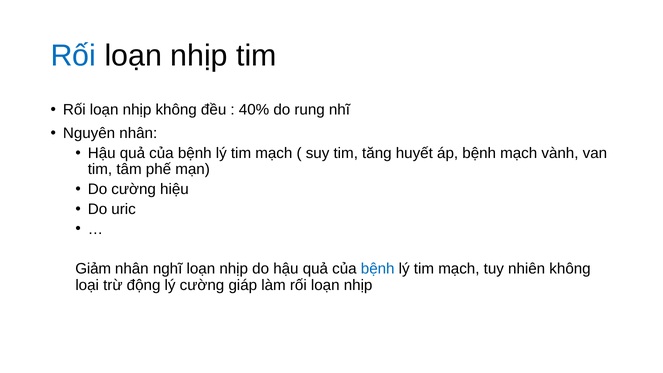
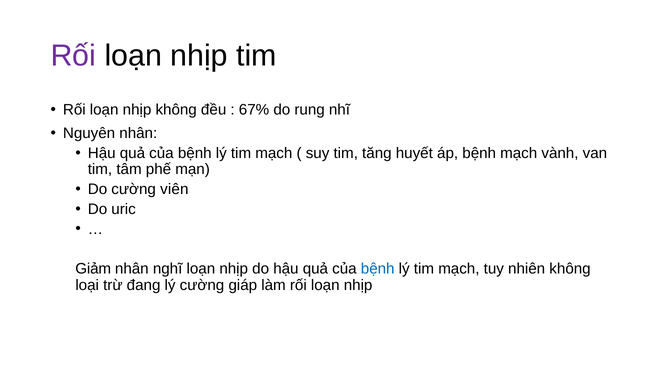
Rối colour: blue -> purple (73, 56)
40%: 40% -> 67% (254, 110)
hiệu: hiệu -> viên (174, 189)
động: động -> đang (144, 285)
